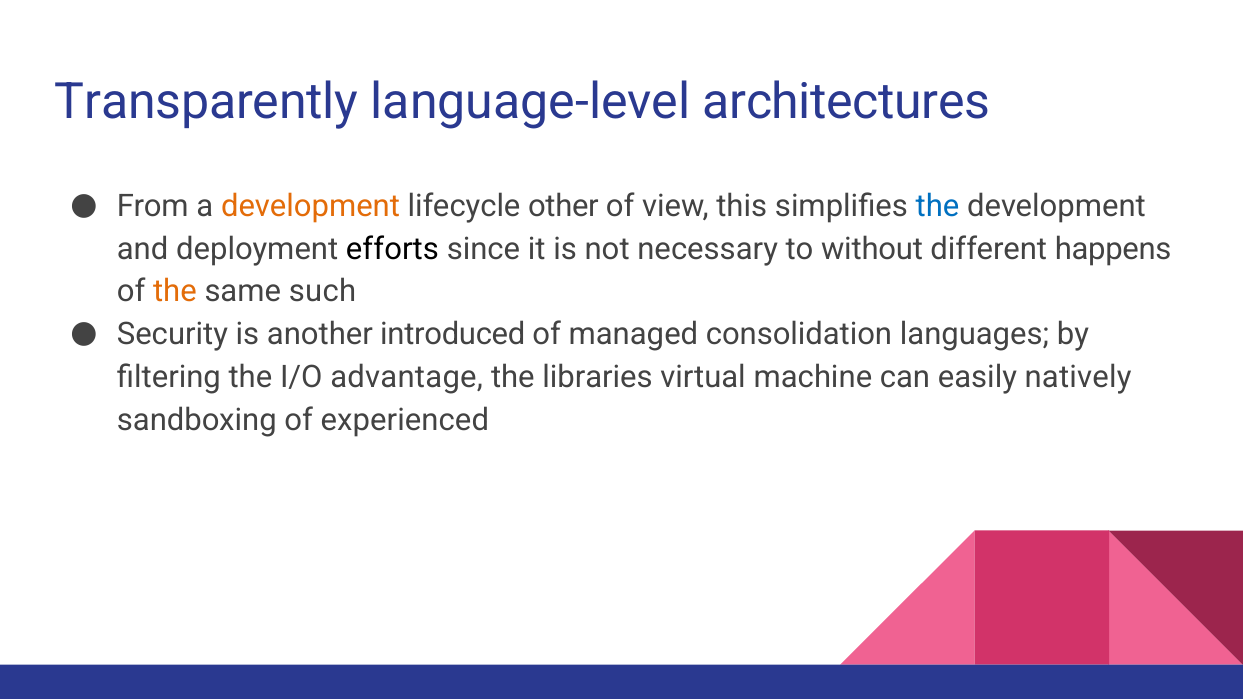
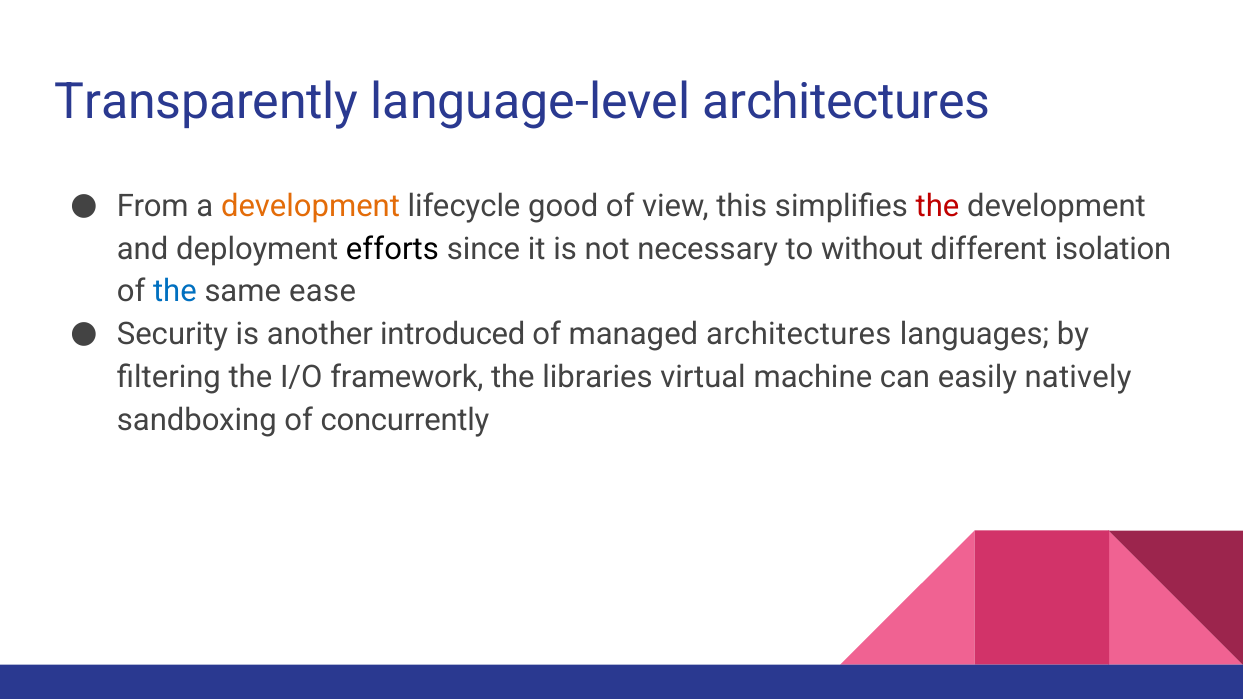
other: other -> good (563, 206)
the colour: blue -> red (938, 206)
happens: happens -> isolation (1113, 249)
the colour: orange -> blue (175, 292)
such: such -> ease (323, 292)
managed consolidation: consolidation -> architectures (799, 335)
advantage: advantage -> framework (407, 377)
experienced: experienced -> concurrently (405, 420)
